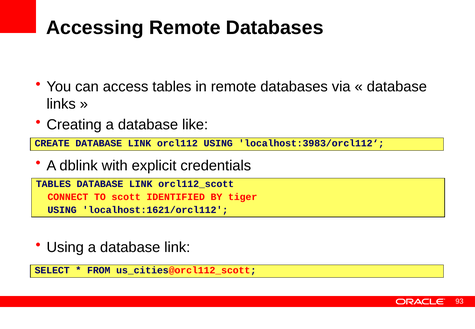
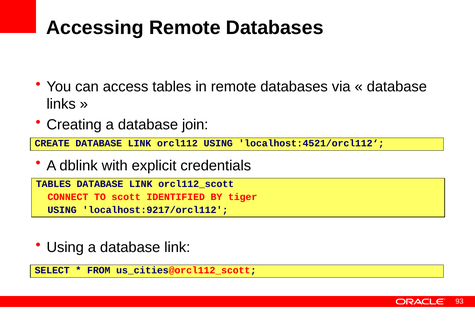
like: like -> join (195, 125)
localhost:3983/orcl112‘: localhost:3983/orcl112‘ -> localhost:4521/orcl112‘ (311, 143)
localhost:1621/orcl112: localhost:1621/orcl112 -> localhost:9217/orcl112 (155, 210)
